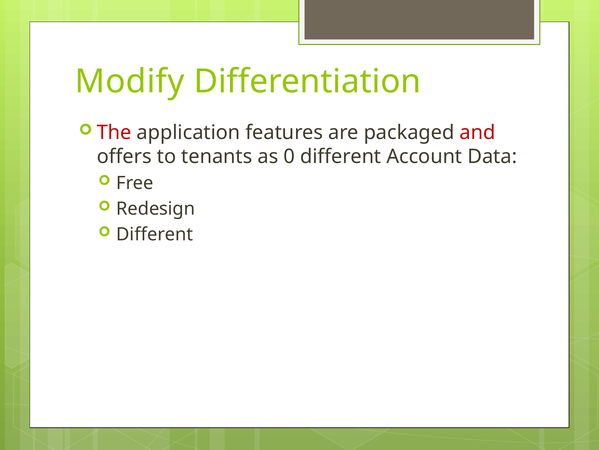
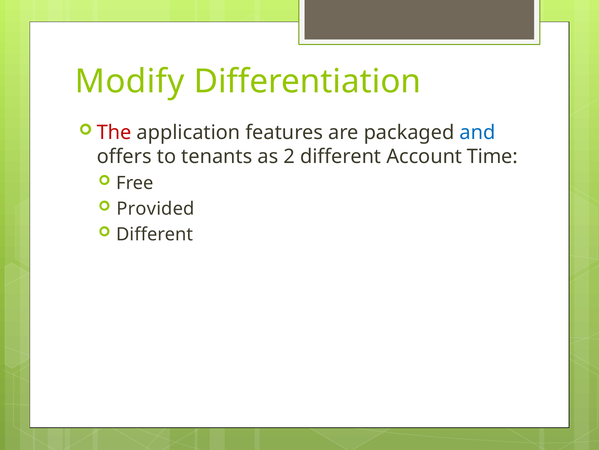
and colour: red -> blue (478, 132)
0: 0 -> 2 (289, 156)
Data: Data -> Time (492, 156)
Redesign: Redesign -> Provided (156, 209)
